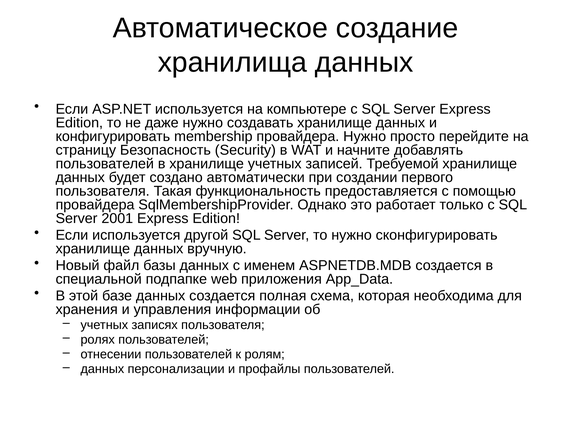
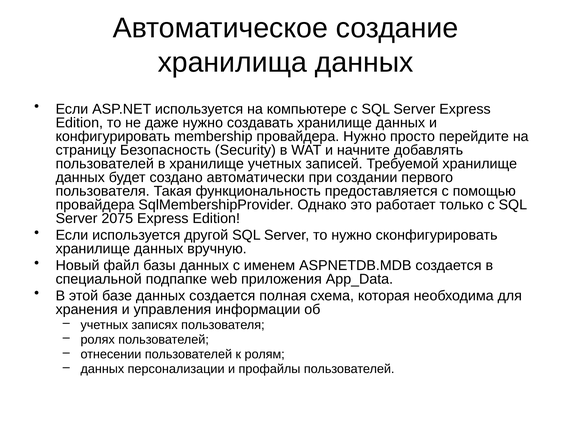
2001: 2001 -> 2075 (117, 218)
